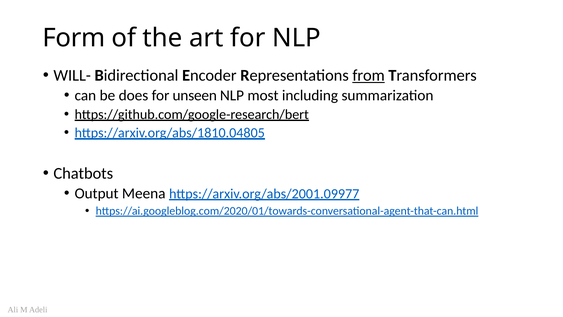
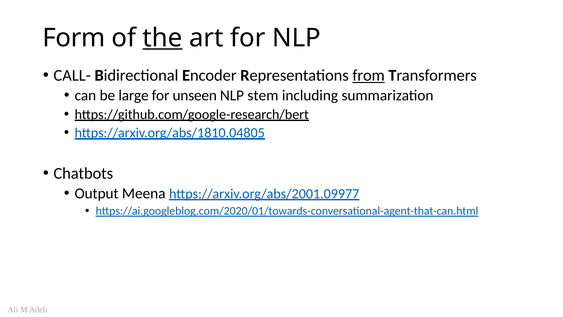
the underline: none -> present (163, 38)
WILL-: WILL- -> CALL- (72, 75)
does: does -> large (134, 95)
most: most -> stem (263, 95)
